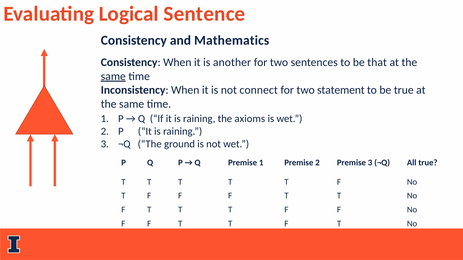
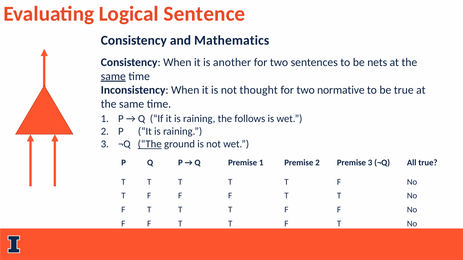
that: that -> nets (377, 62)
connect: connect -> thought (259, 90)
statement: statement -> normative (341, 90)
axioms: axioms -> follows (250, 119)
The underline: none -> present (150, 144)
